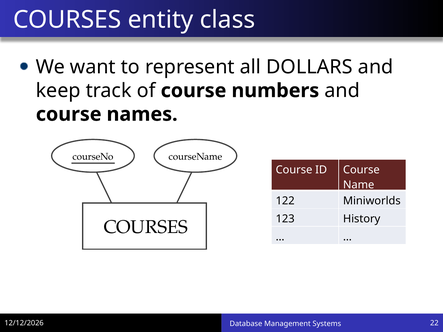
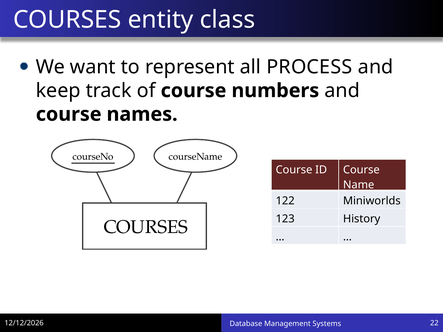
DOLLARS: DOLLARS -> PROCESS (309, 67)
